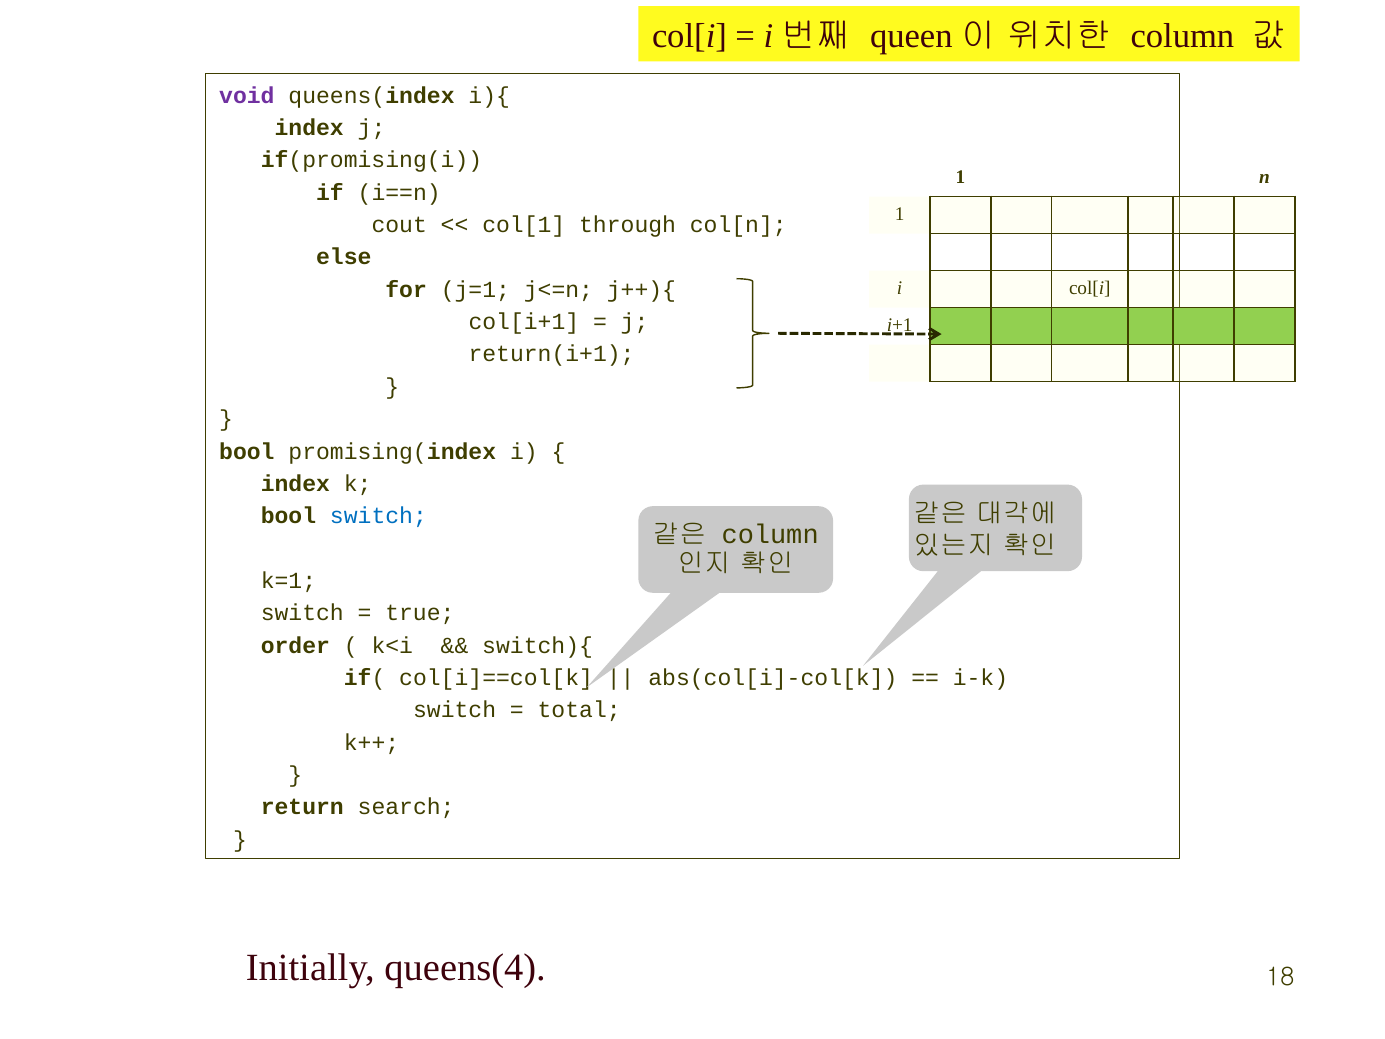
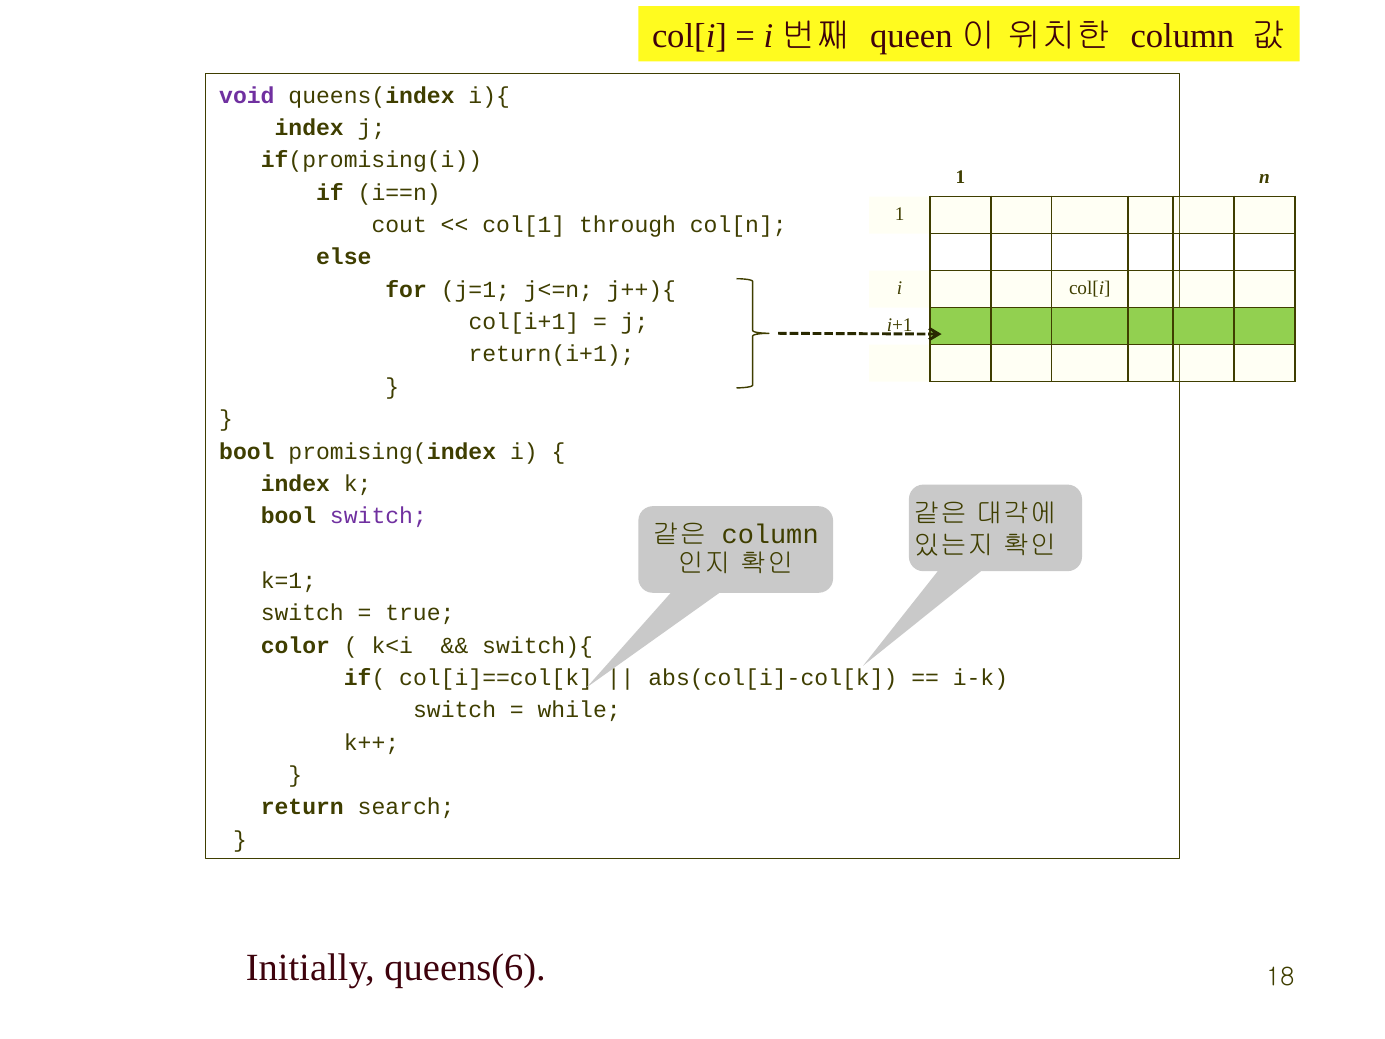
switch colour: blue -> purple (378, 516)
order: order -> color (295, 645)
total: total -> while (579, 710)
queens(4: queens(4 -> queens(6 (465, 967)
